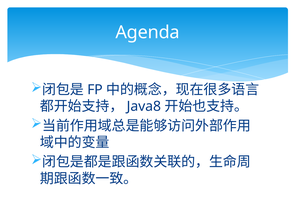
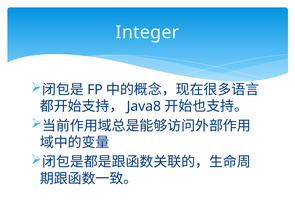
Agenda: Agenda -> Integer (147, 32)
